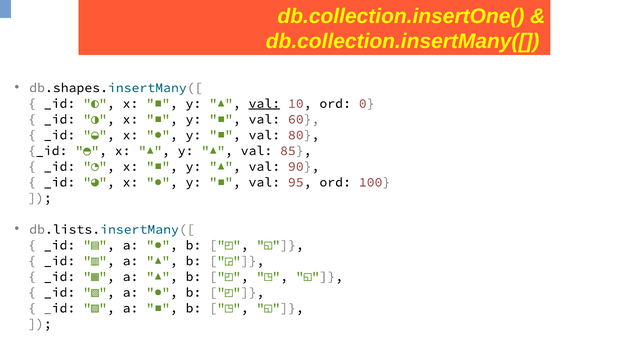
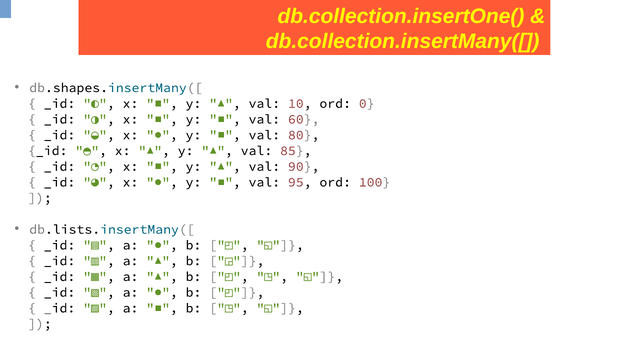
val underline: present -> none (264, 103)
